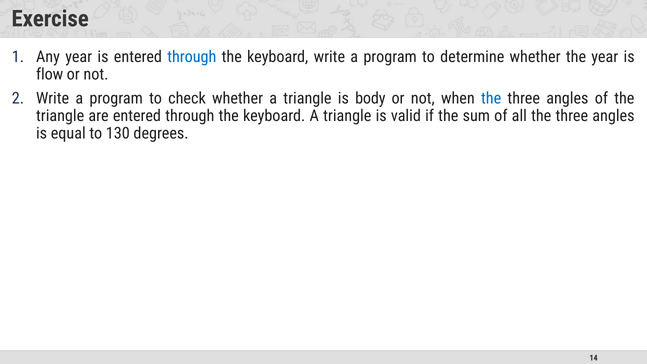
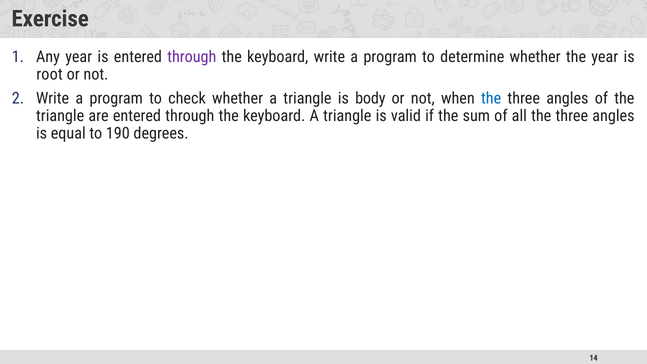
through colour: blue -> purple (192, 57)
flow: flow -> root (49, 74)
130: 130 -> 190 (118, 133)
